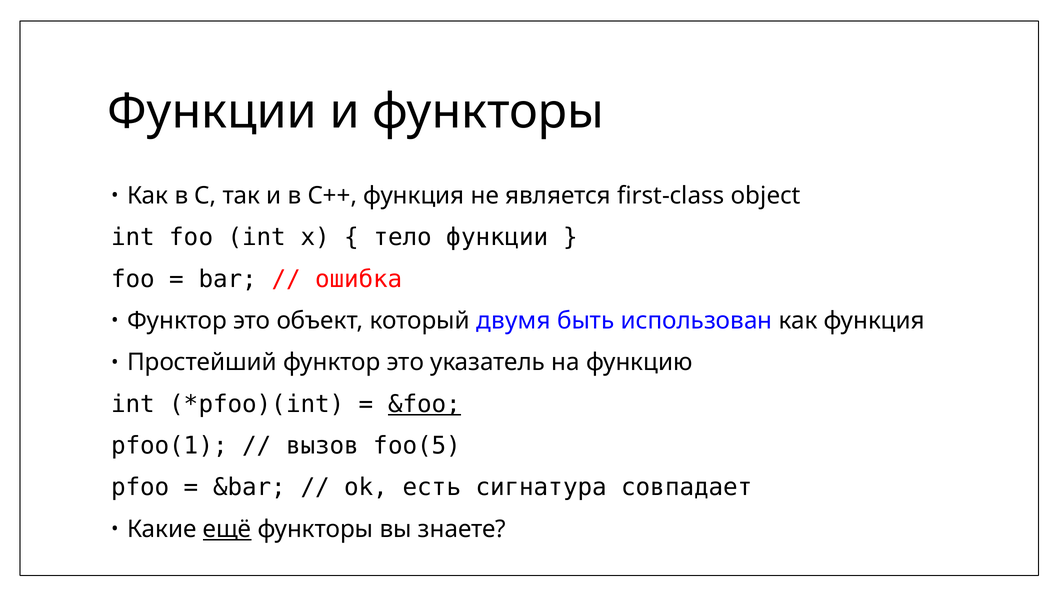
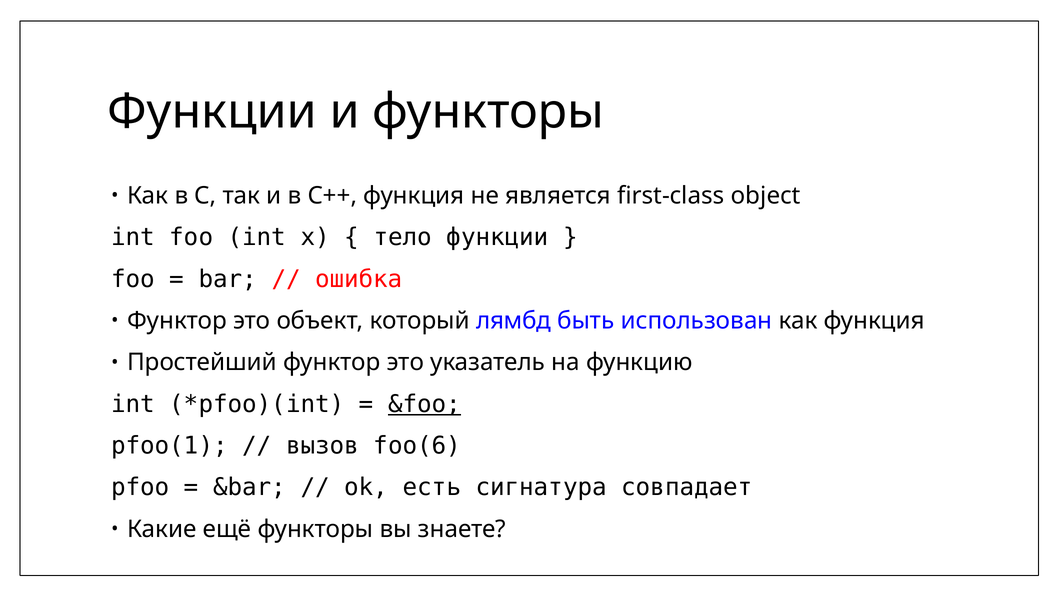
двумя: двумя -> лямбд (514, 321)
foo(5: foo(5 -> foo(6 (417, 446)
ещё underline: present -> none (227, 529)
